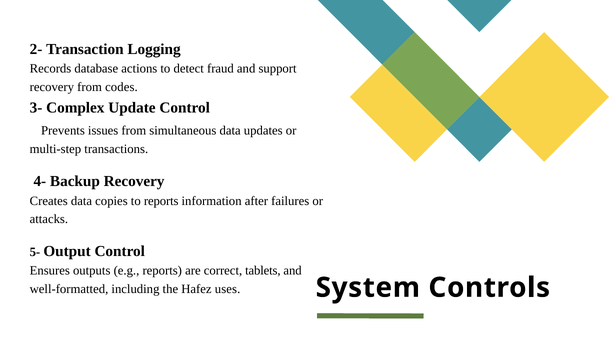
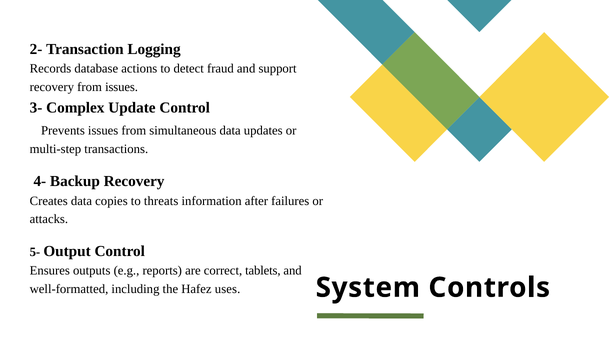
from codes: codes -> issues (122, 87)
to reports: reports -> threats (161, 201)
